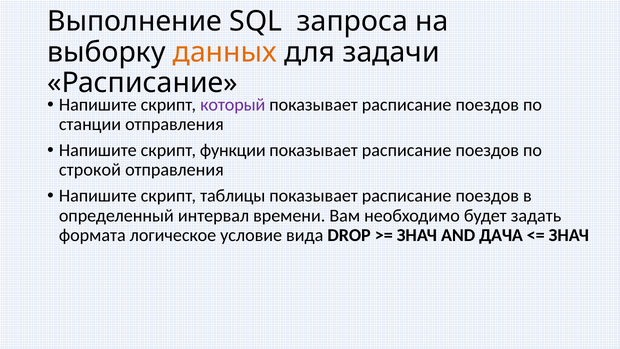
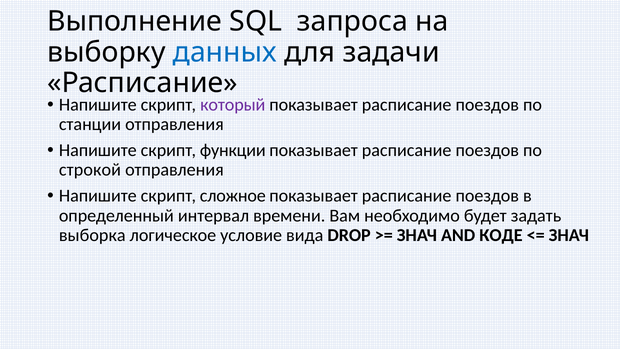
данных colour: orange -> blue (225, 52)
таблицы: таблицы -> сложное (233, 196)
формата: формата -> выборка (92, 235)
ДАЧА: ДАЧА -> КОДЕ (501, 235)
